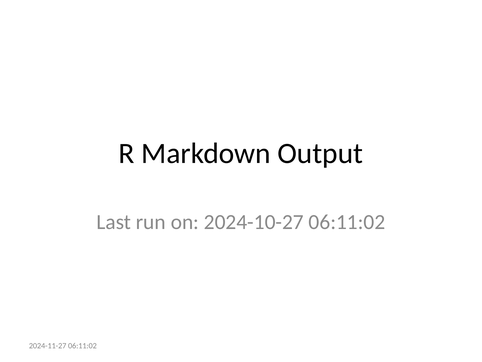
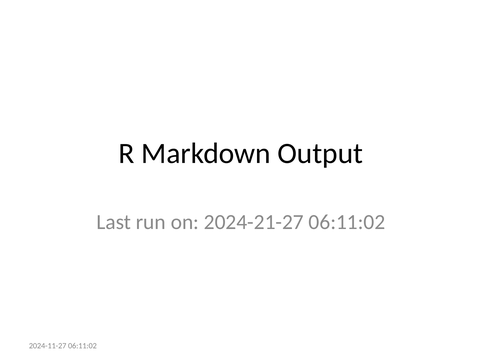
2024-10-27: 2024-10-27 -> 2024-21-27 (254, 222)
